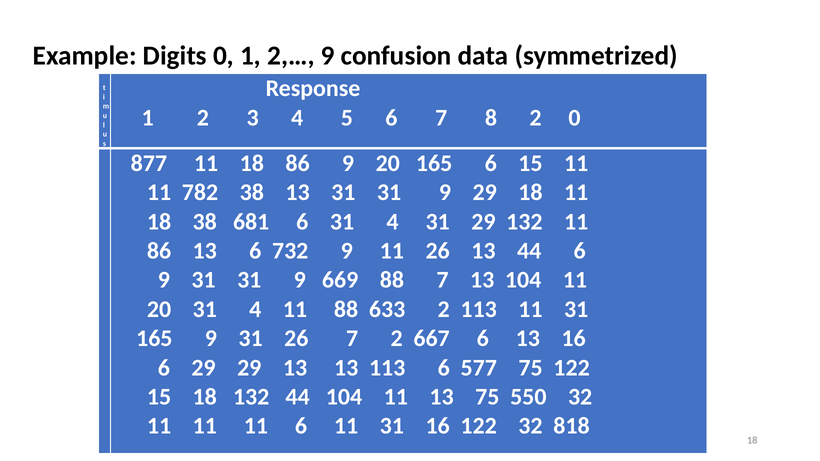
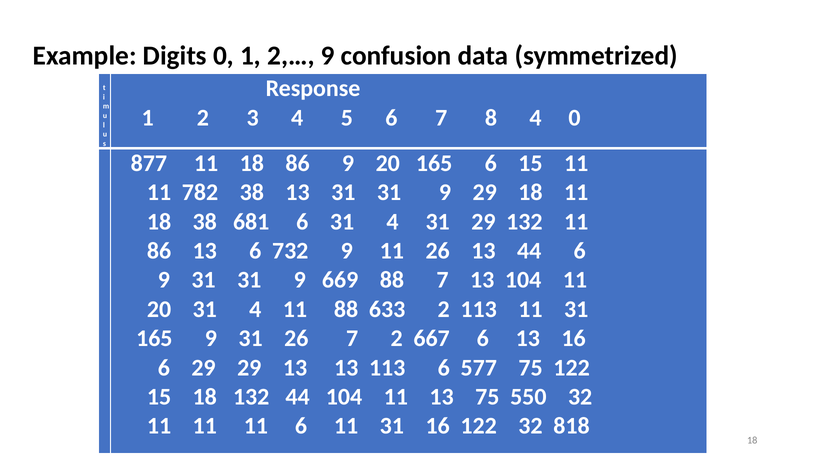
8 2: 2 -> 4 (535, 118)
